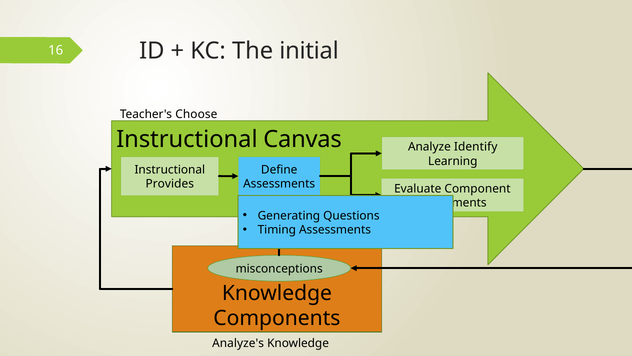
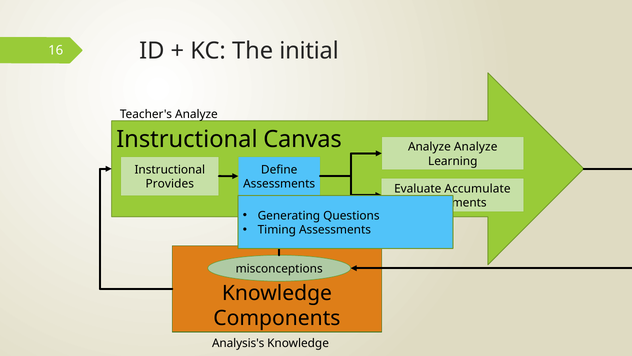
Teacher's Choose: Choose -> Analyze (196, 114)
Analyze Identify: Identify -> Analyze (476, 147)
Component: Component -> Accumulate (478, 189)
Analyze's: Analyze's -> Analysis's (238, 343)
